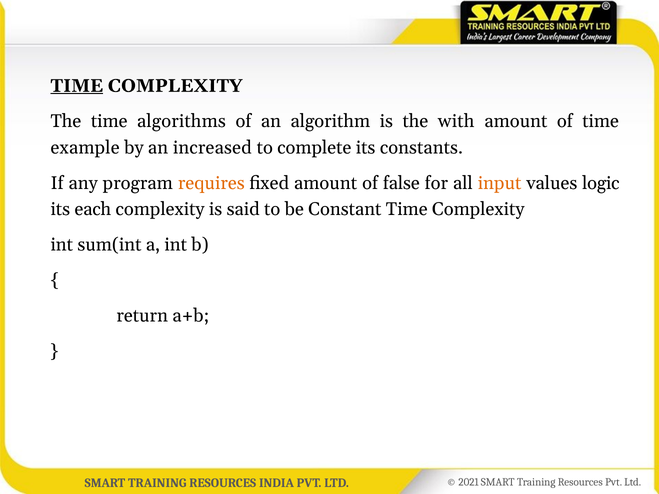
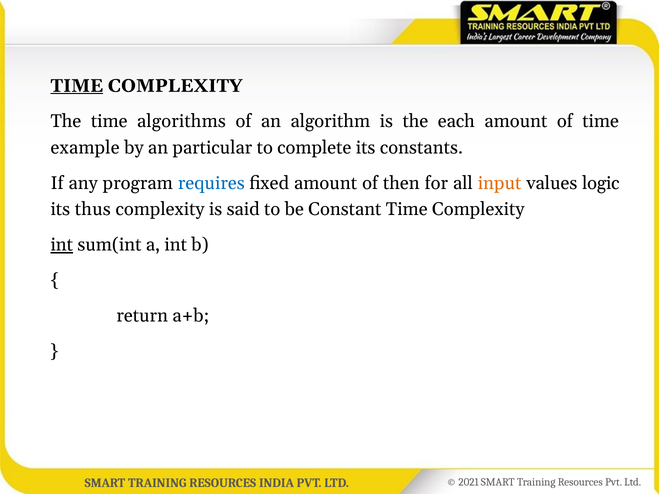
with: with -> each (456, 121)
increased: increased -> particular (212, 148)
requires colour: orange -> blue (211, 183)
false: false -> then (401, 183)
each: each -> thus (93, 210)
int underline: none -> present (62, 245)
